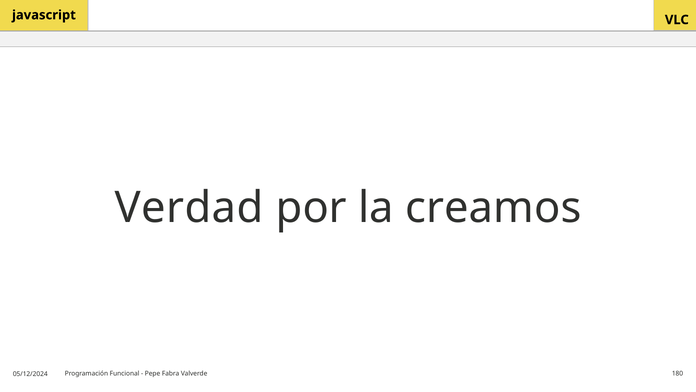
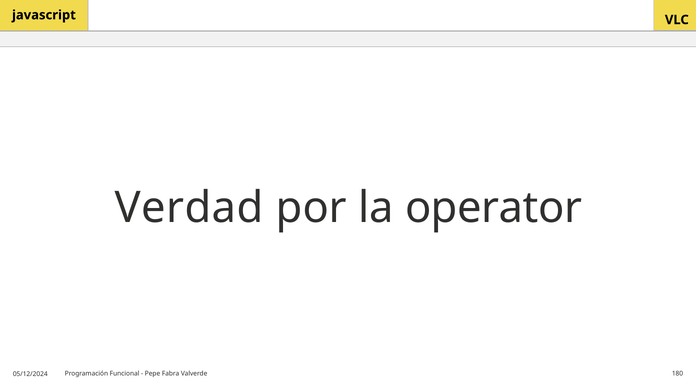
creamos: creamos -> operator (494, 208)
